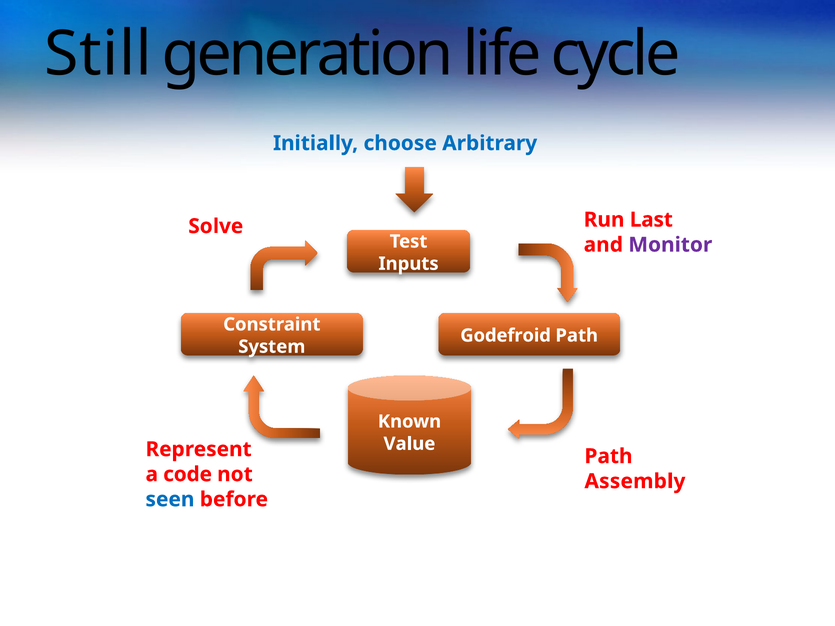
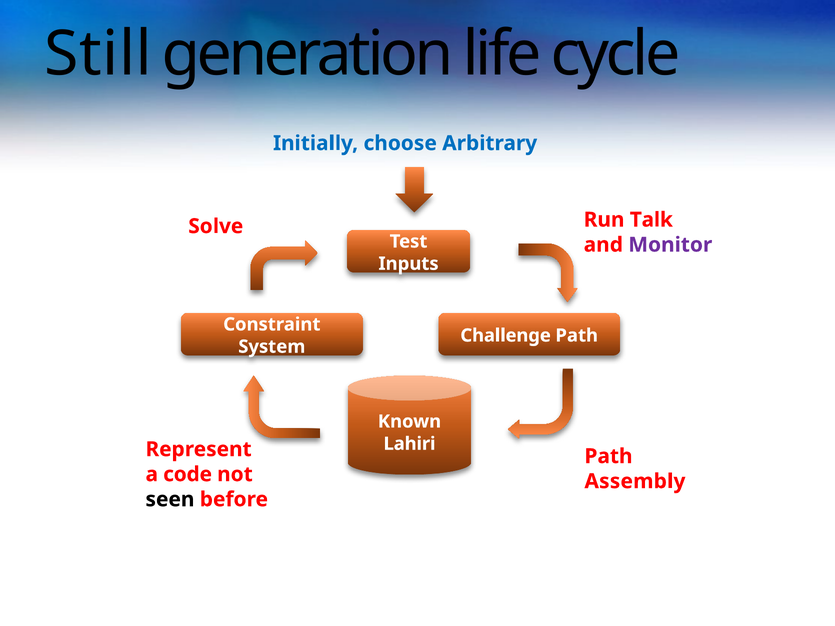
Last: Last -> Talk (651, 220)
Godefroid: Godefroid -> Challenge (506, 336)
Value: Value -> Lahiri (410, 444)
seen colour: blue -> black (170, 500)
